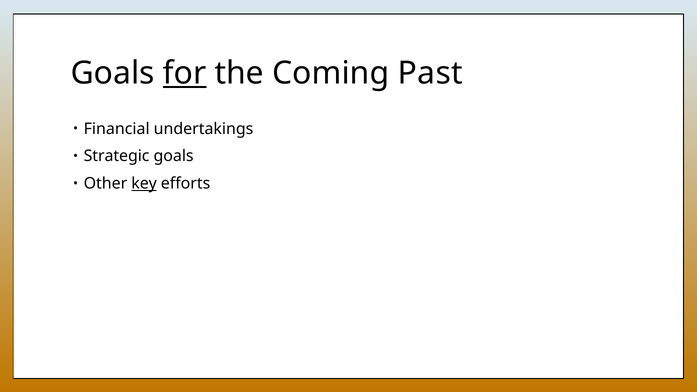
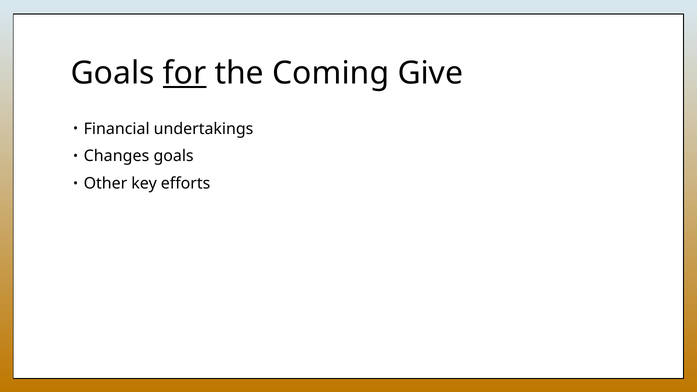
Past: Past -> Give (430, 73)
Strategic: Strategic -> Changes (116, 156)
key underline: present -> none (144, 184)
